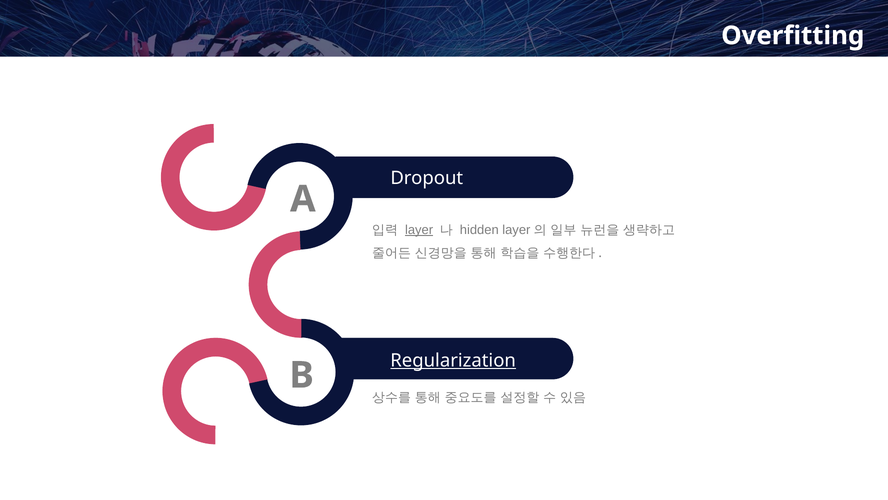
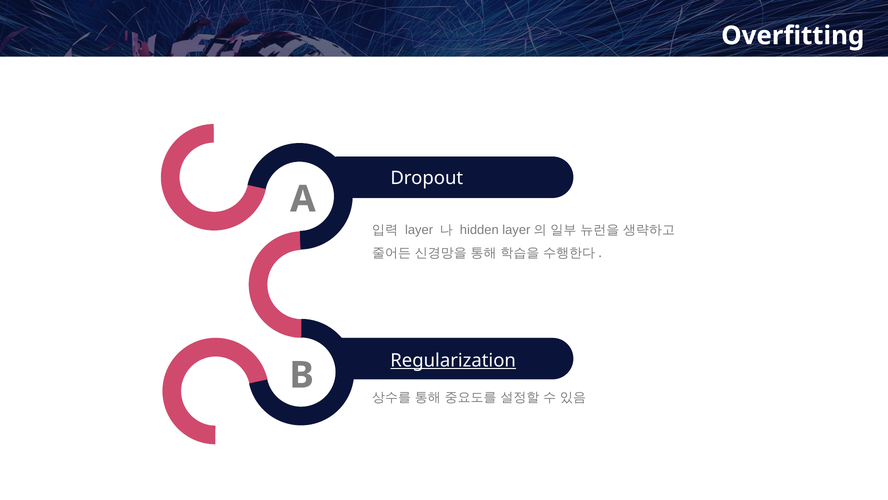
layer underline: present -> none (419, 230)
